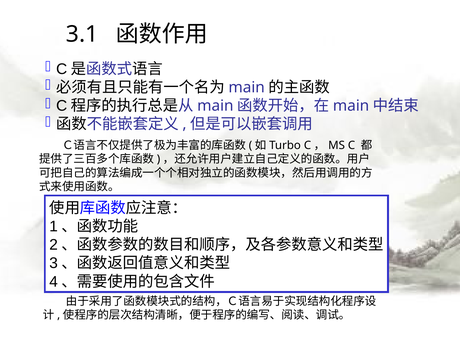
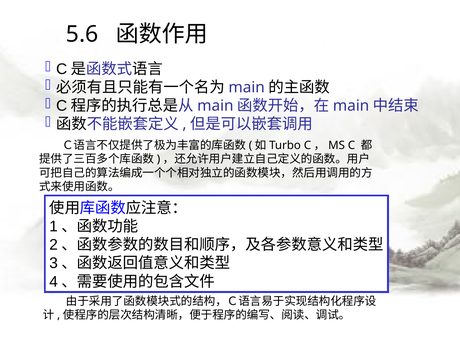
3.1: 3.1 -> 5.6 (82, 34)
